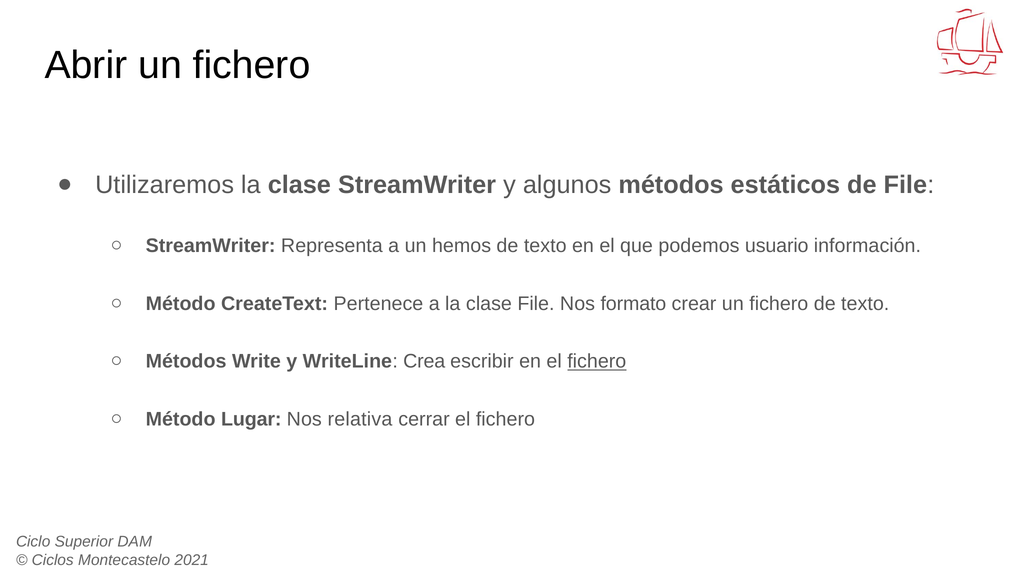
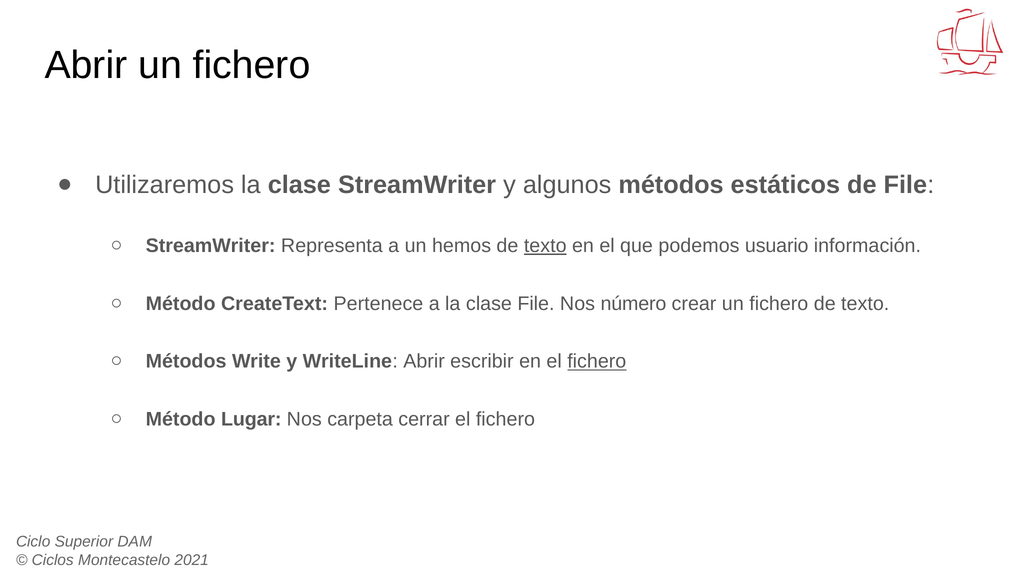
texto underline: none -> present (545, 246)
formato: formato -> número (633, 303)
WriteLine Crea: Crea -> Abrir (424, 361)
relativa: relativa -> carpeta (360, 419)
